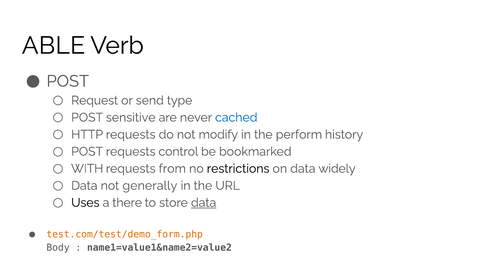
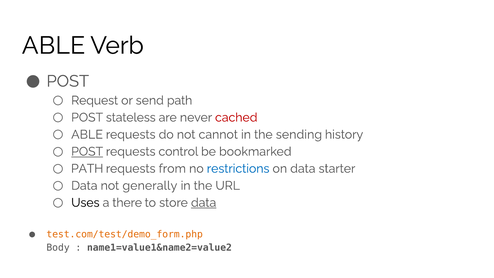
send type: type -> path (180, 100)
sensitive: sensitive -> stateless (131, 117)
cached colour: blue -> red (236, 117)
HTTP: HTTP -> ABLE (87, 134)
modify: modify -> cannot (218, 134)
perform: perform -> sending (299, 134)
POST underline: none -> present (87, 151)
WITH: WITH -> PATH (87, 169)
restrictions colour: black -> blue (238, 169)
widely: widely -> starter (337, 169)
